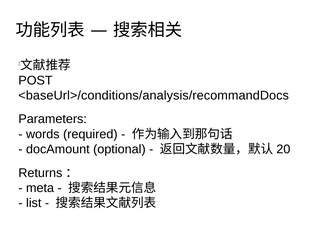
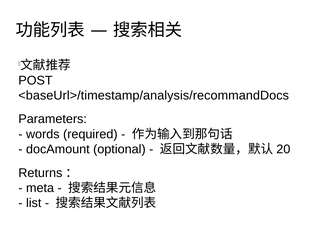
<baseUrl>/conditions/analysis/recommandDocs: <baseUrl>/conditions/analysis/recommandDocs -> <baseUrl>/timestamp/analysis/recommandDocs (154, 95)
